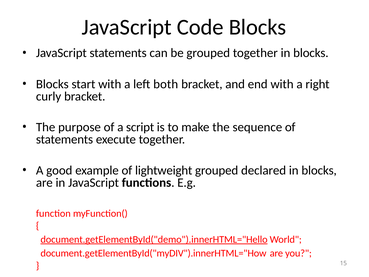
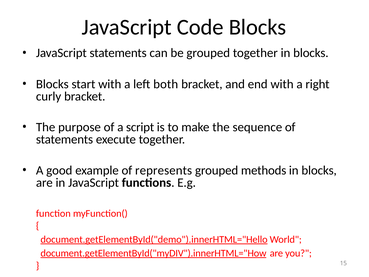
lightweight: lightweight -> represents (164, 170)
declared: declared -> methods (264, 170)
document.getElementById("myDIV").innerHTML="How underline: none -> present (153, 253)
